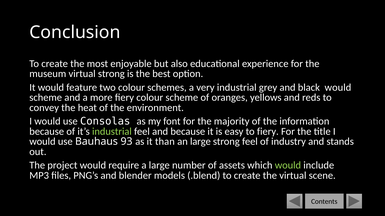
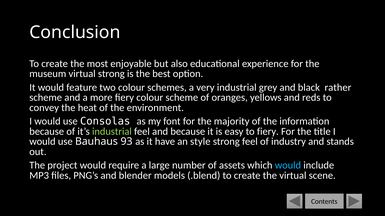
black would: would -> rather (338, 88)
than: than -> have (165, 142)
an large: large -> style (200, 142)
would colour: light green -> light blue (288, 166)
